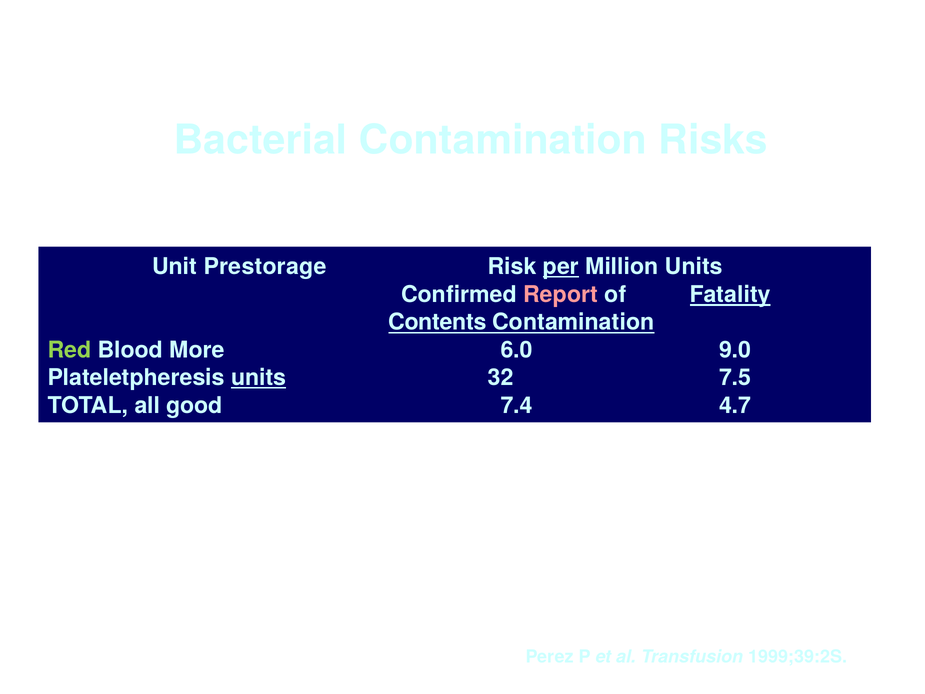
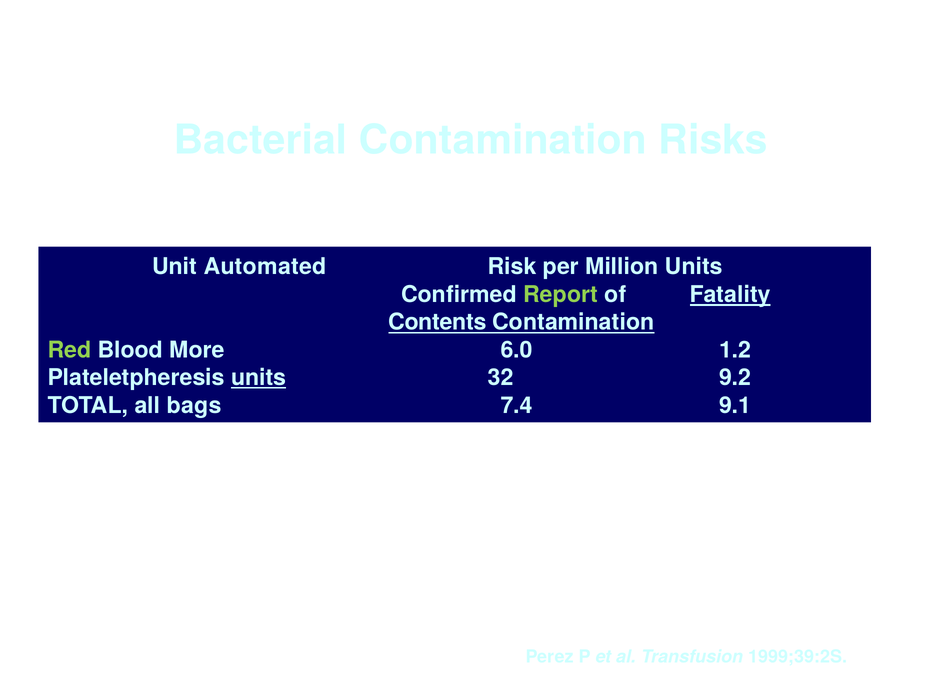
Prestorage: Prestorage -> Automated (265, 267)
per underline: present -> none (561, 267)
Report colour: pink -> light green (561, 294)
9.0: 9.0 -> 1.2 (735, 350)
7.5: 7.5 -> 9.2 (735, 378)
good: good -> bags (194, 405)
4.7: 4.7 -> 9.1 (735, 405)
